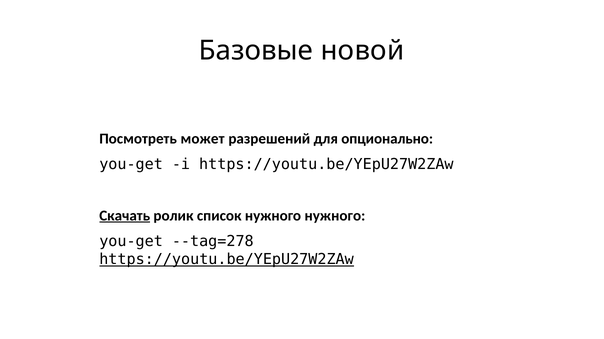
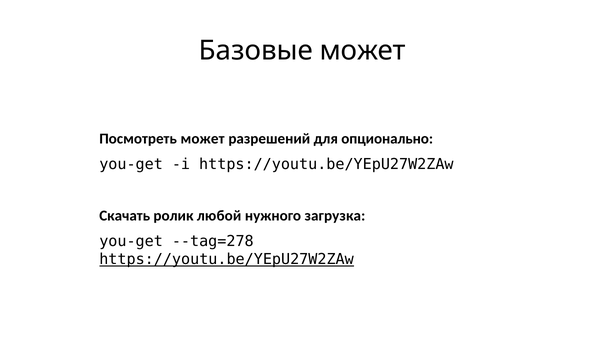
Базовые новой: новой -> может (363, 51)
Скачать underline: present -> none (125, 216)
список: список -> любой (219, 216)
нужного нужного: нужного -> загрузка (335, 216)
